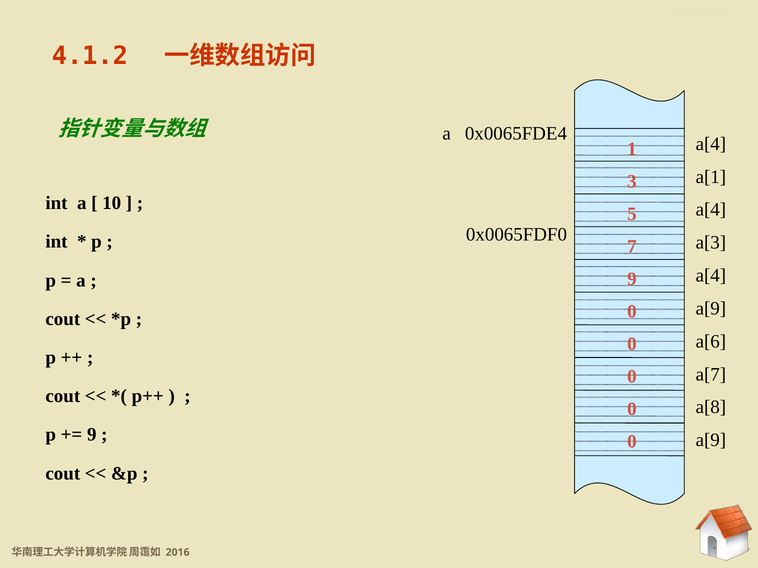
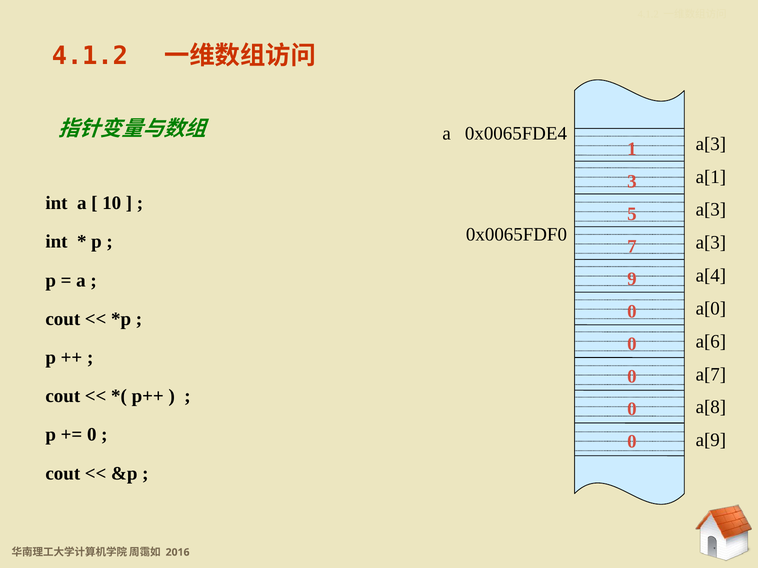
a[4: a[4 -> a[3 (711, 144)
a[4: a[4 -> a[3 (711, 210)
a[9: a[9 -> a[0 (711, 309)
9: 9 -> 0 (92, 435)
